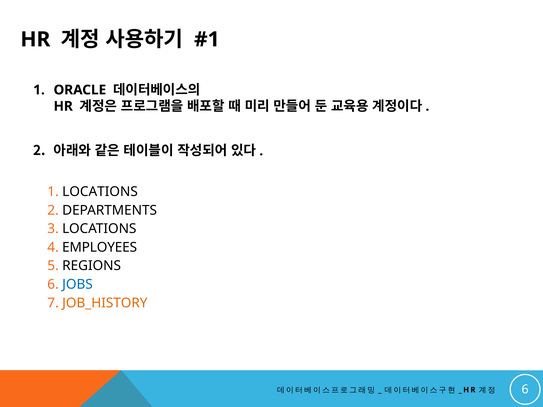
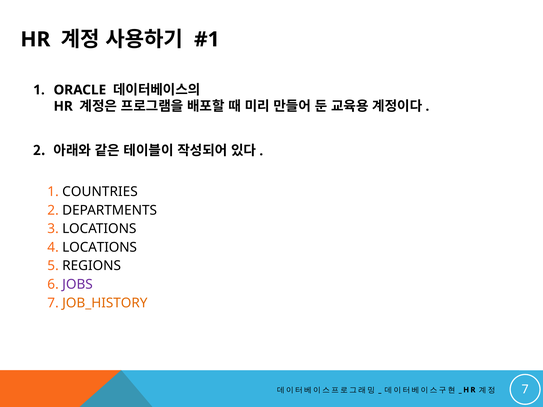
1 LOCATIONS: LOCATIONS -> COUNTRIES (100, 192)
EMPLOYEES: EMPLOYEES -> LOCATIONS (100, 247)
JOBS colour: blue -> purple (77, 285)
6: 6 -> 7 (525, 390)
